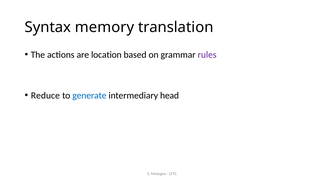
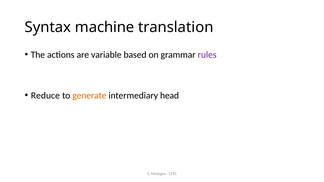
memory: memory -> machine (105, 27)
location: location -> variable (106, 55)
generate colour: blue -> orange (89, 96)
